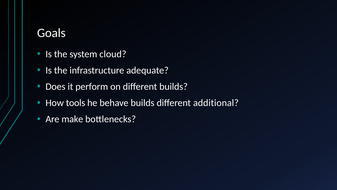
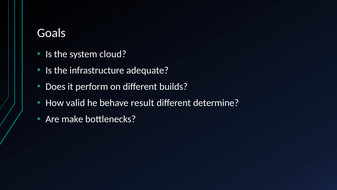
tools: tools -> valid (75, 103)
behave builds: builds -> result (142, 103)
additional: additional -> determine (216, 103)
